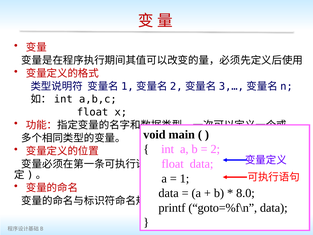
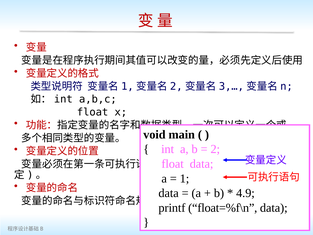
8.0: 8.0 -> 4.9 (245, 193)
goto=%f\n: goto=%f\n -> float=%f\n (223, 208)
